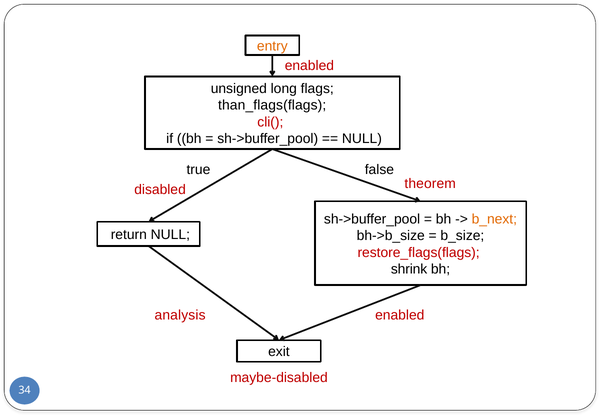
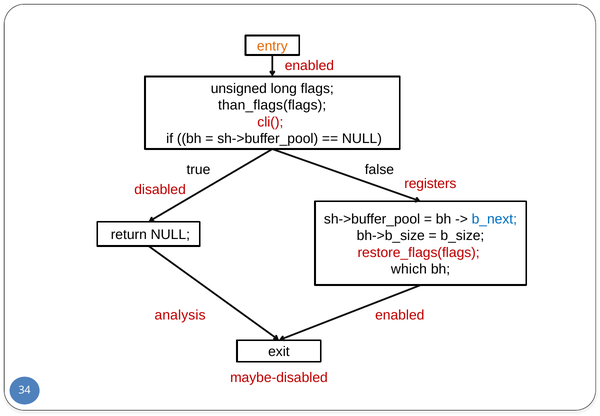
theorem: theorem -> registers (430, 184)
b_next colour: orange -> blue (494, 219)
shrink: shrink -> which (409, 269)
